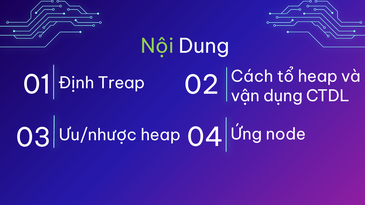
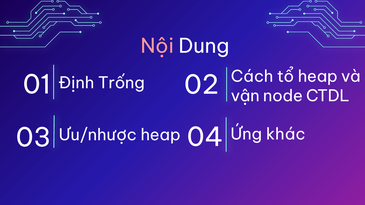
Nội colour: light green -> pink (157, 46)
Treap: Treap -> Trống (121, 83)
dụng: dụng -> node (283, 96)
node: node -> khác (286, 135)
